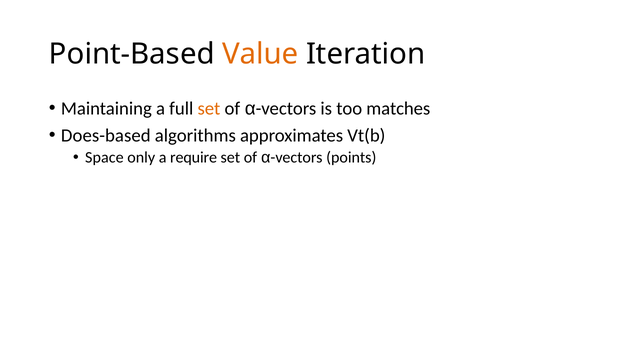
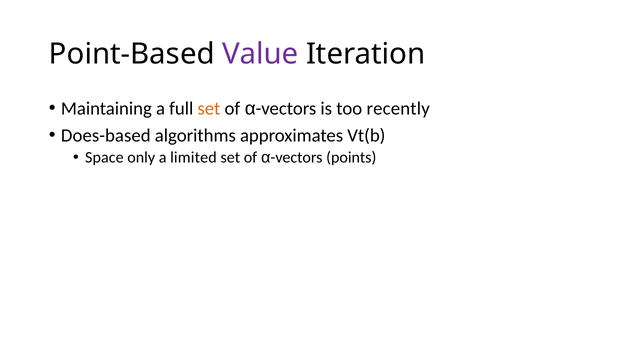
Value colour: orange -> purple (260, 54)
matches: matches -> recently (398, 109)
require: require -> limited (193, 158)
